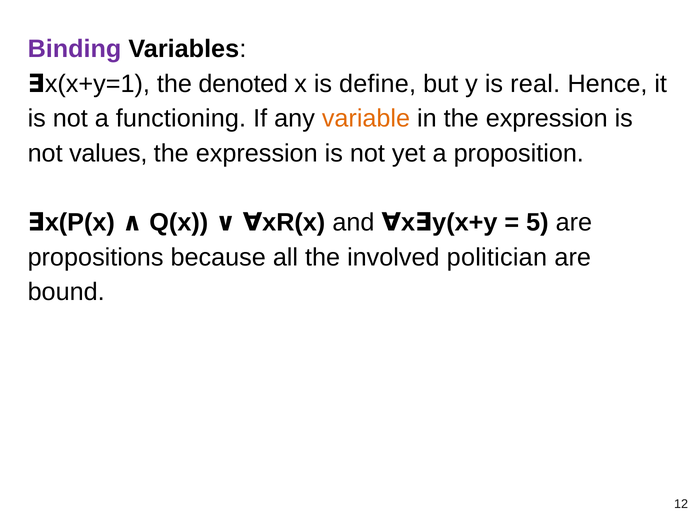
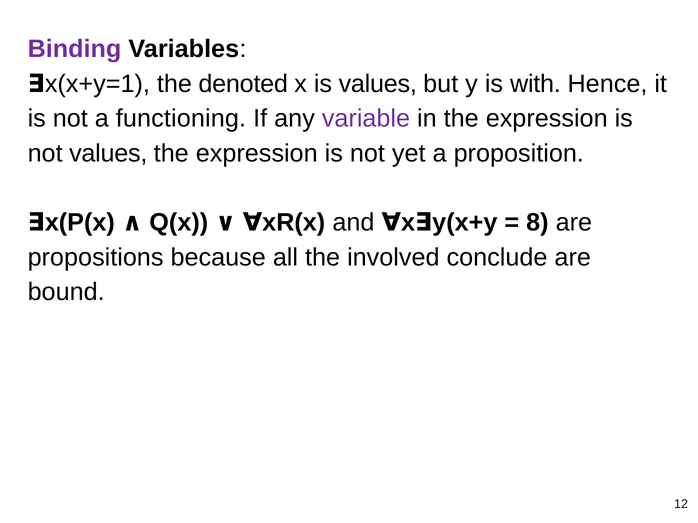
is define: define -> values (378, 84)
real: real -> with (535, 84)
variable colour: orange -> purple (366, 119)
5: 5 -> 8 (537, 223)
politician: politician -> conclude (497, 258)
